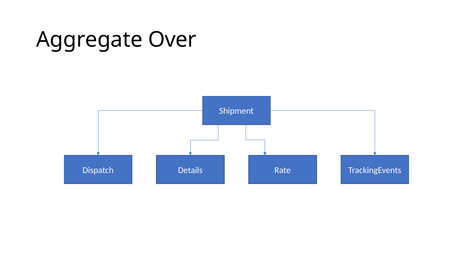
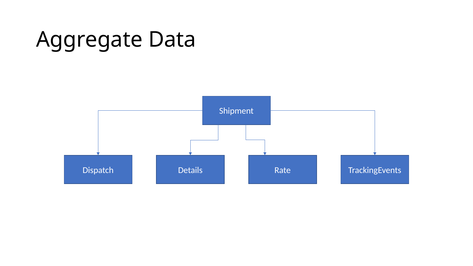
Over: Over -> Data (172, 40)
